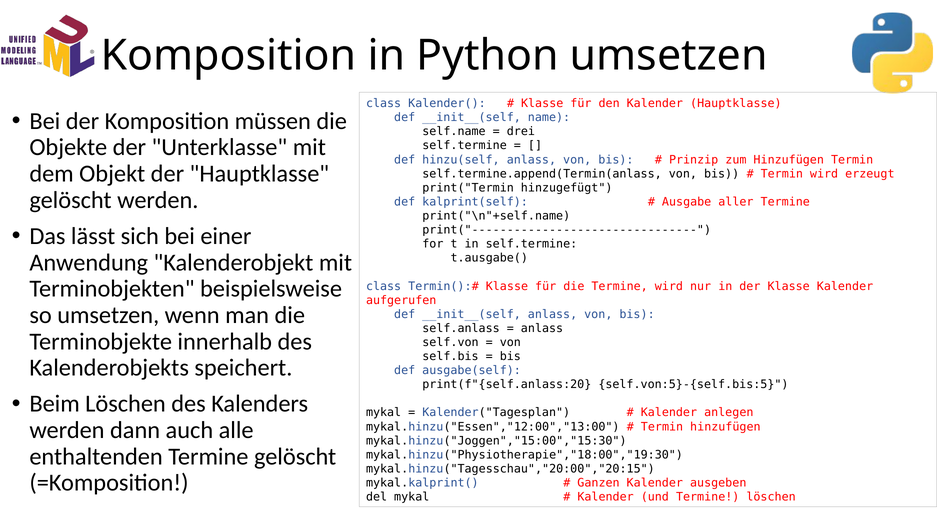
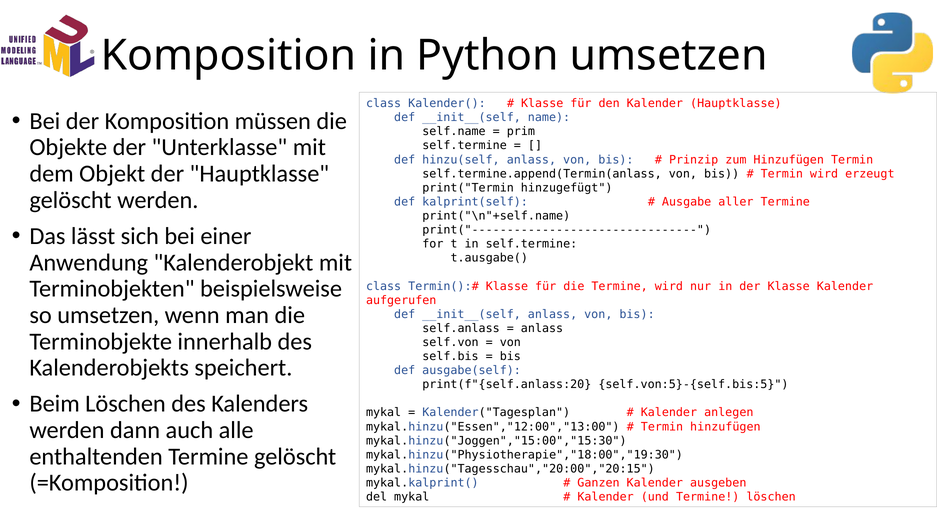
drei: drei -> prim (521, 132)
